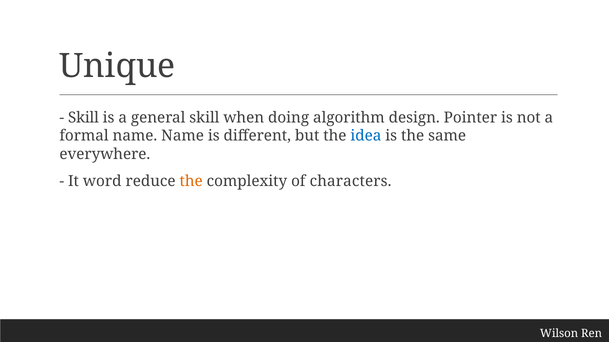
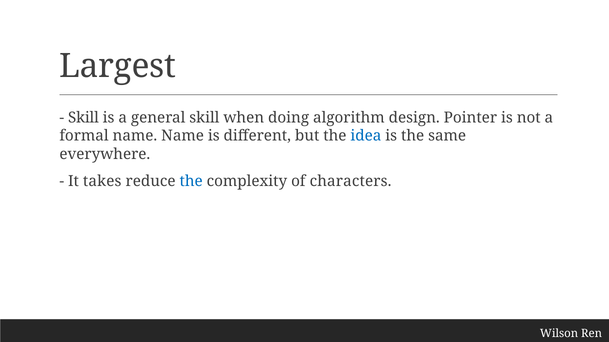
Unique: Unique -> Largest (118, 66)
word: word -> takes (102, 181)
the colour: orange -> blue (191, 181)
